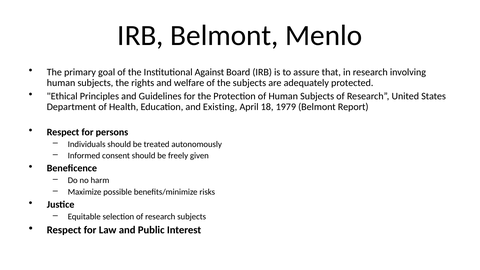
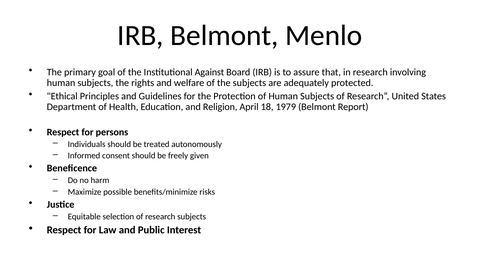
Existing: Existing -> Religion (220, 107)
